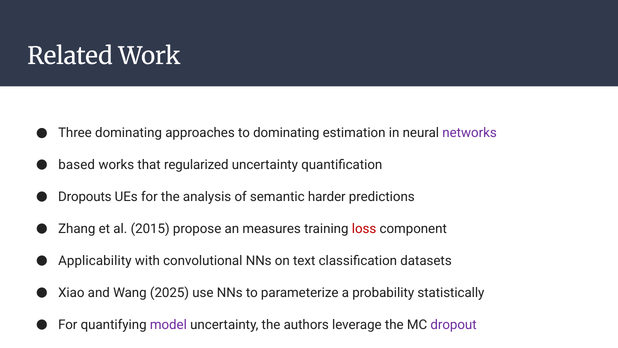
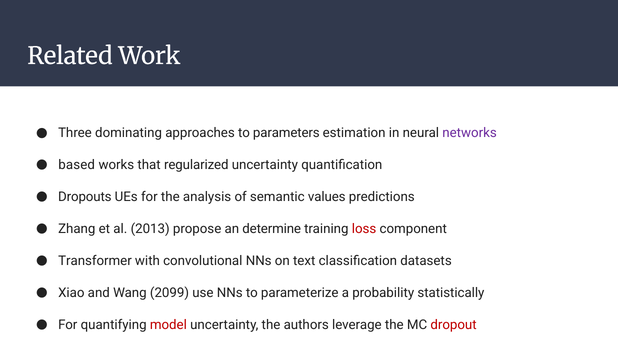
to dominating: dominating -> parameters (286, 133)
harder: harder -> values (327, 197)
2015: 2015 -> 2013 (150, 229)
measures: measures -> determine (272, 229)
Applicability: Applicability -> Transformer (95, 261)
2025: 2025 -> 2099 (170, 292)
model colour: purple -> red (168, 324)
dropout colour: purple -> red (454, 324)
